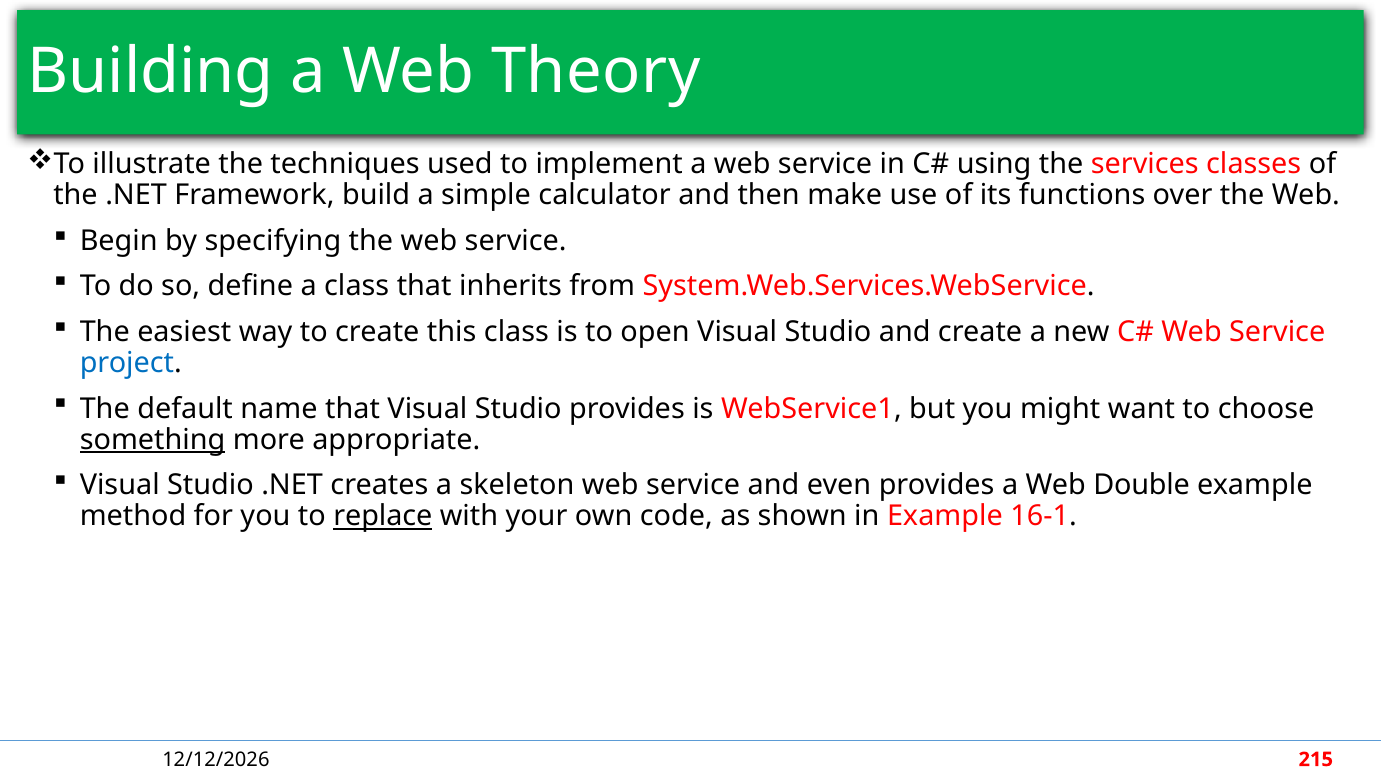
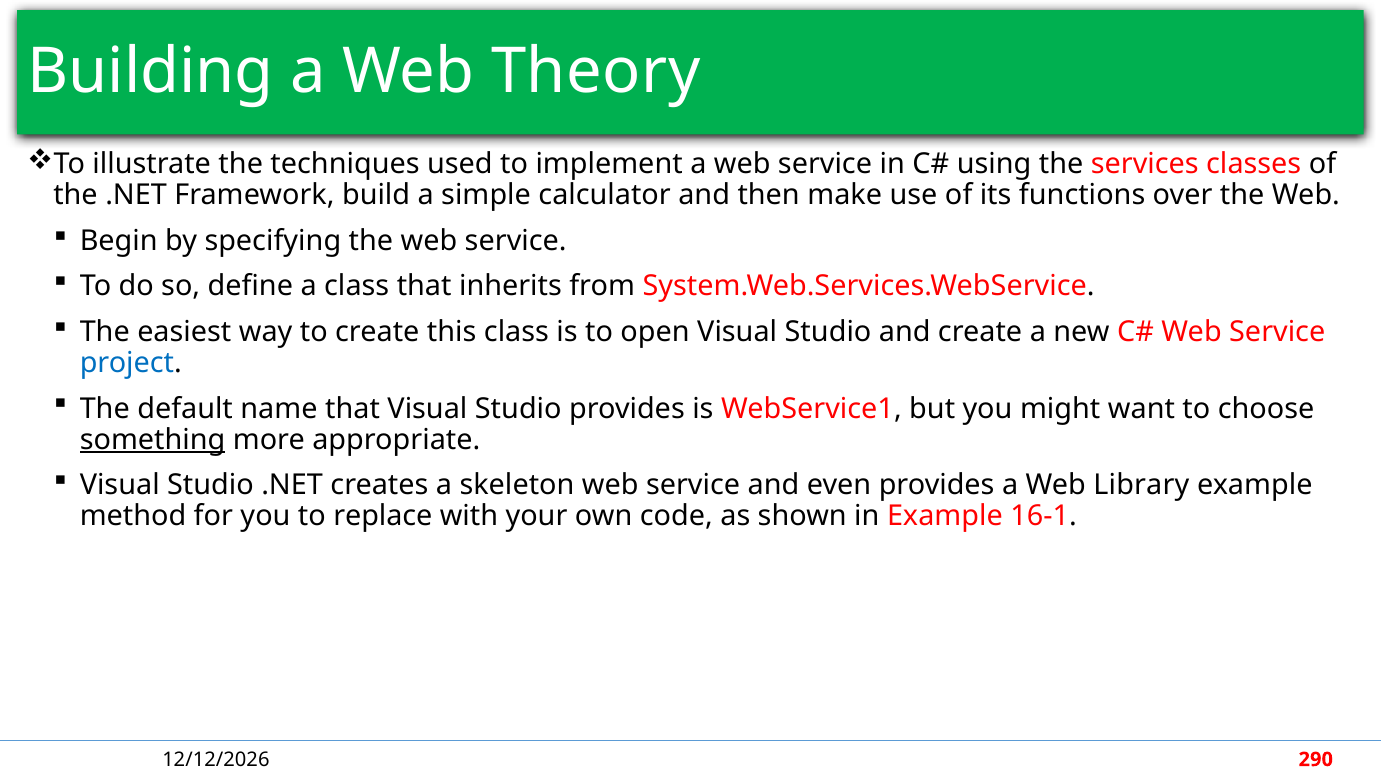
Double: Double -> Library (1141, 485)
replace underline: present -> none (383, 516)
215: 215 -> 290 (1316, 759)
